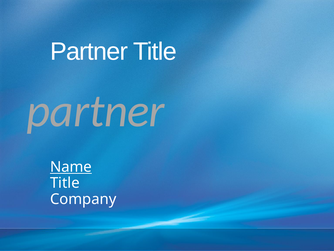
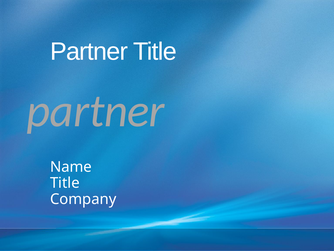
Name underline: present -> none (71, 167)
